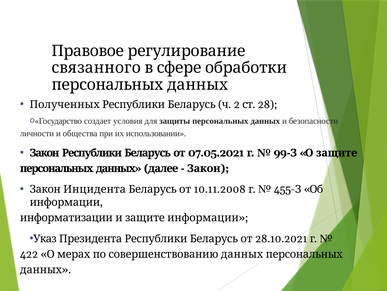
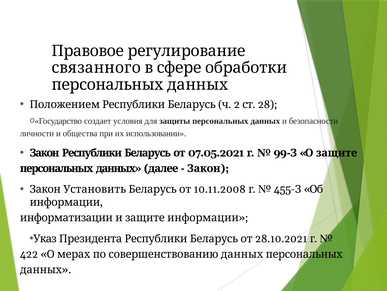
Полученных: Полученных -> Положением (65, 104)
Инцидента: Инцидента -> Установить (95, 189)
